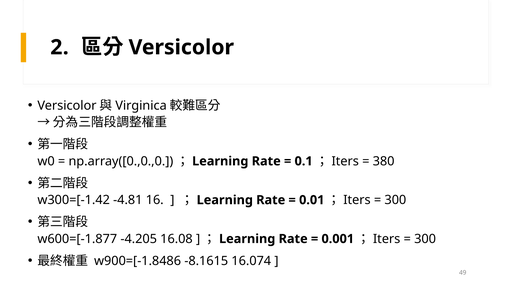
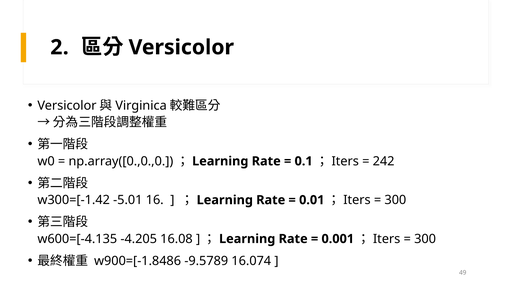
380: 380 -> 242 (384, 161)
-4.81: -4.81 -> -5.01 (128, 200)
w600=[-1.877: w600=[-1.877 -> w600=[-4.135 (77, 239)
-8.1615: -8.1615 -> -9.5789 (206, 261)
